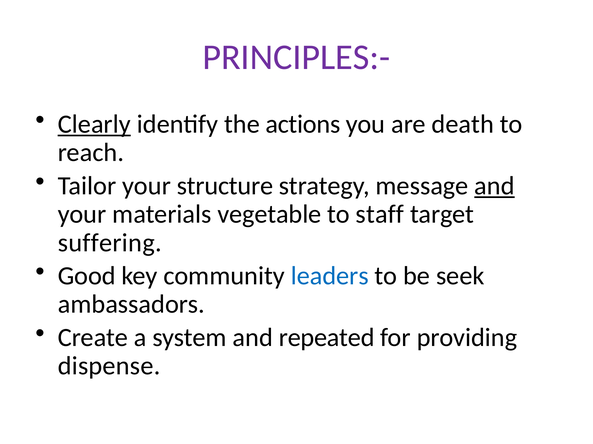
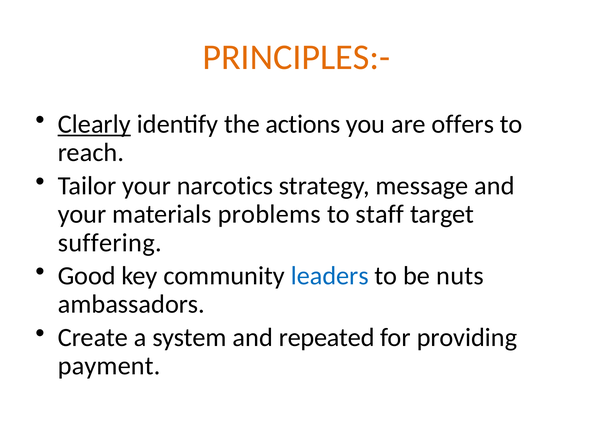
PRINCIPLES:- colour: purple -> orange (296, 57)
death: death -> offers (463, 124)
structure: structure -> narcotics (225, 186)
and underline: present -> none (494, 186)
vegetable: vegetable -> problems (269, 215)
seek: seek -> nuts (460, 276)
dispense: dispense -> payment (109, 366)
